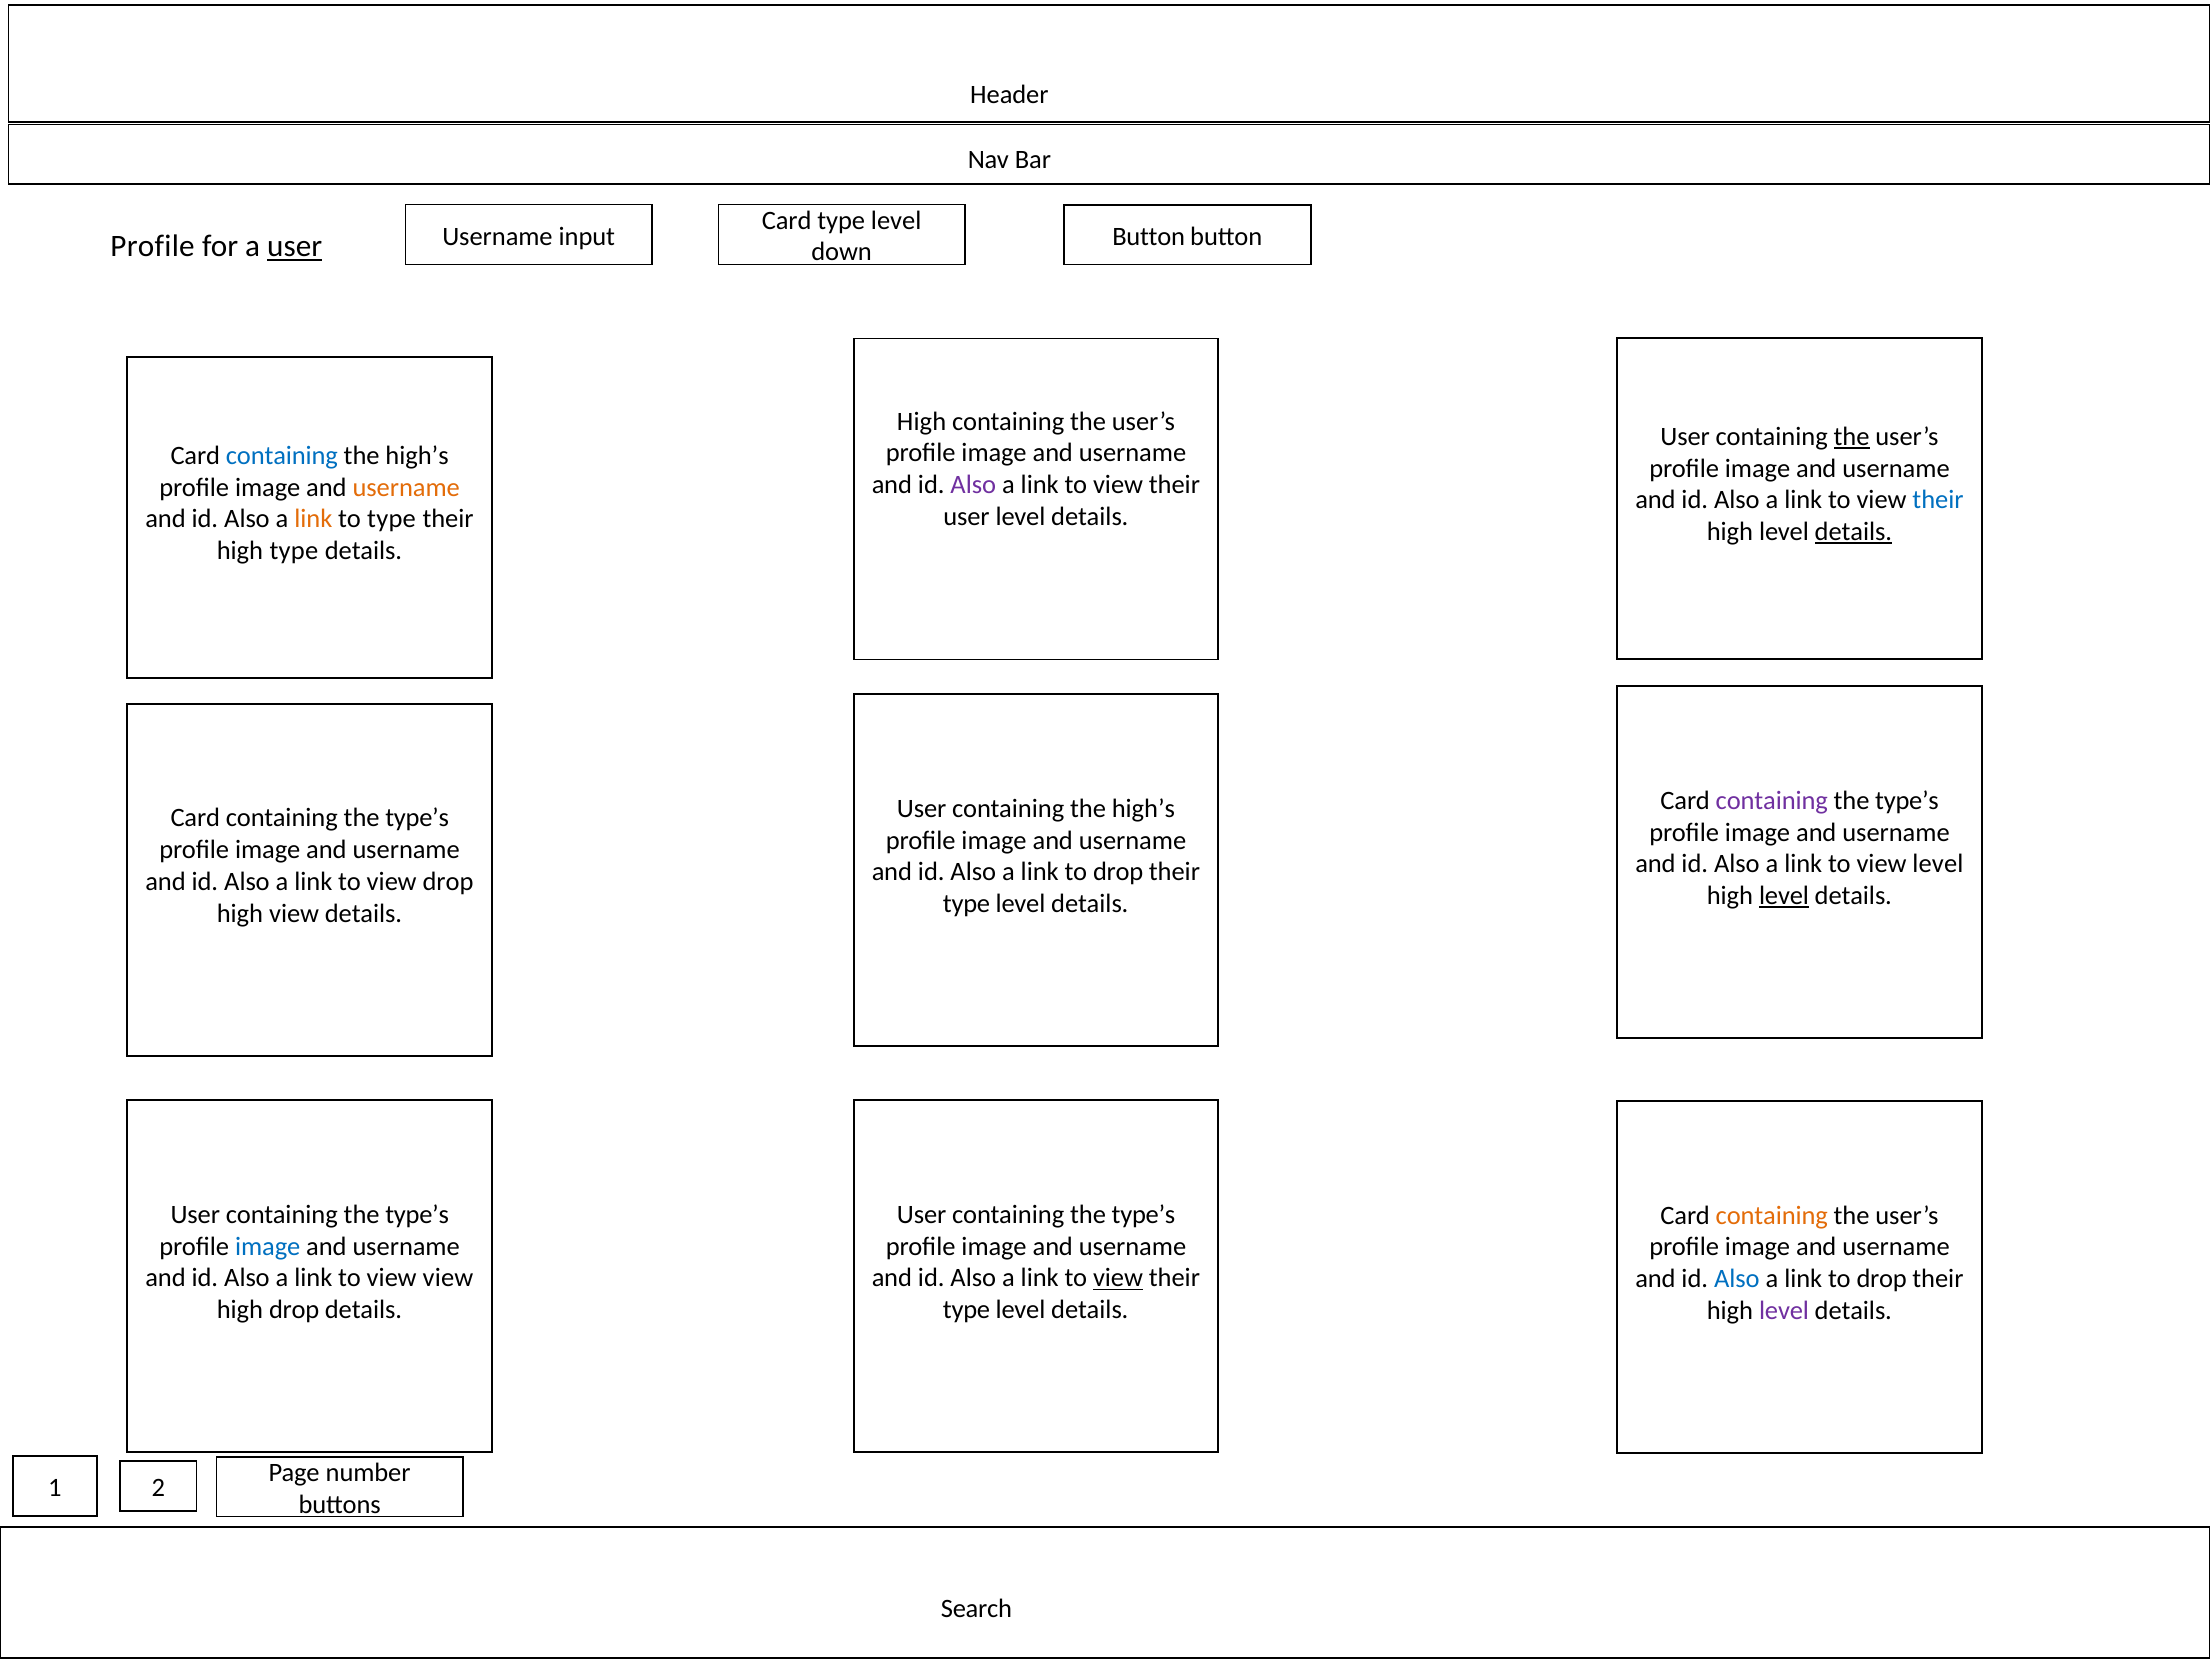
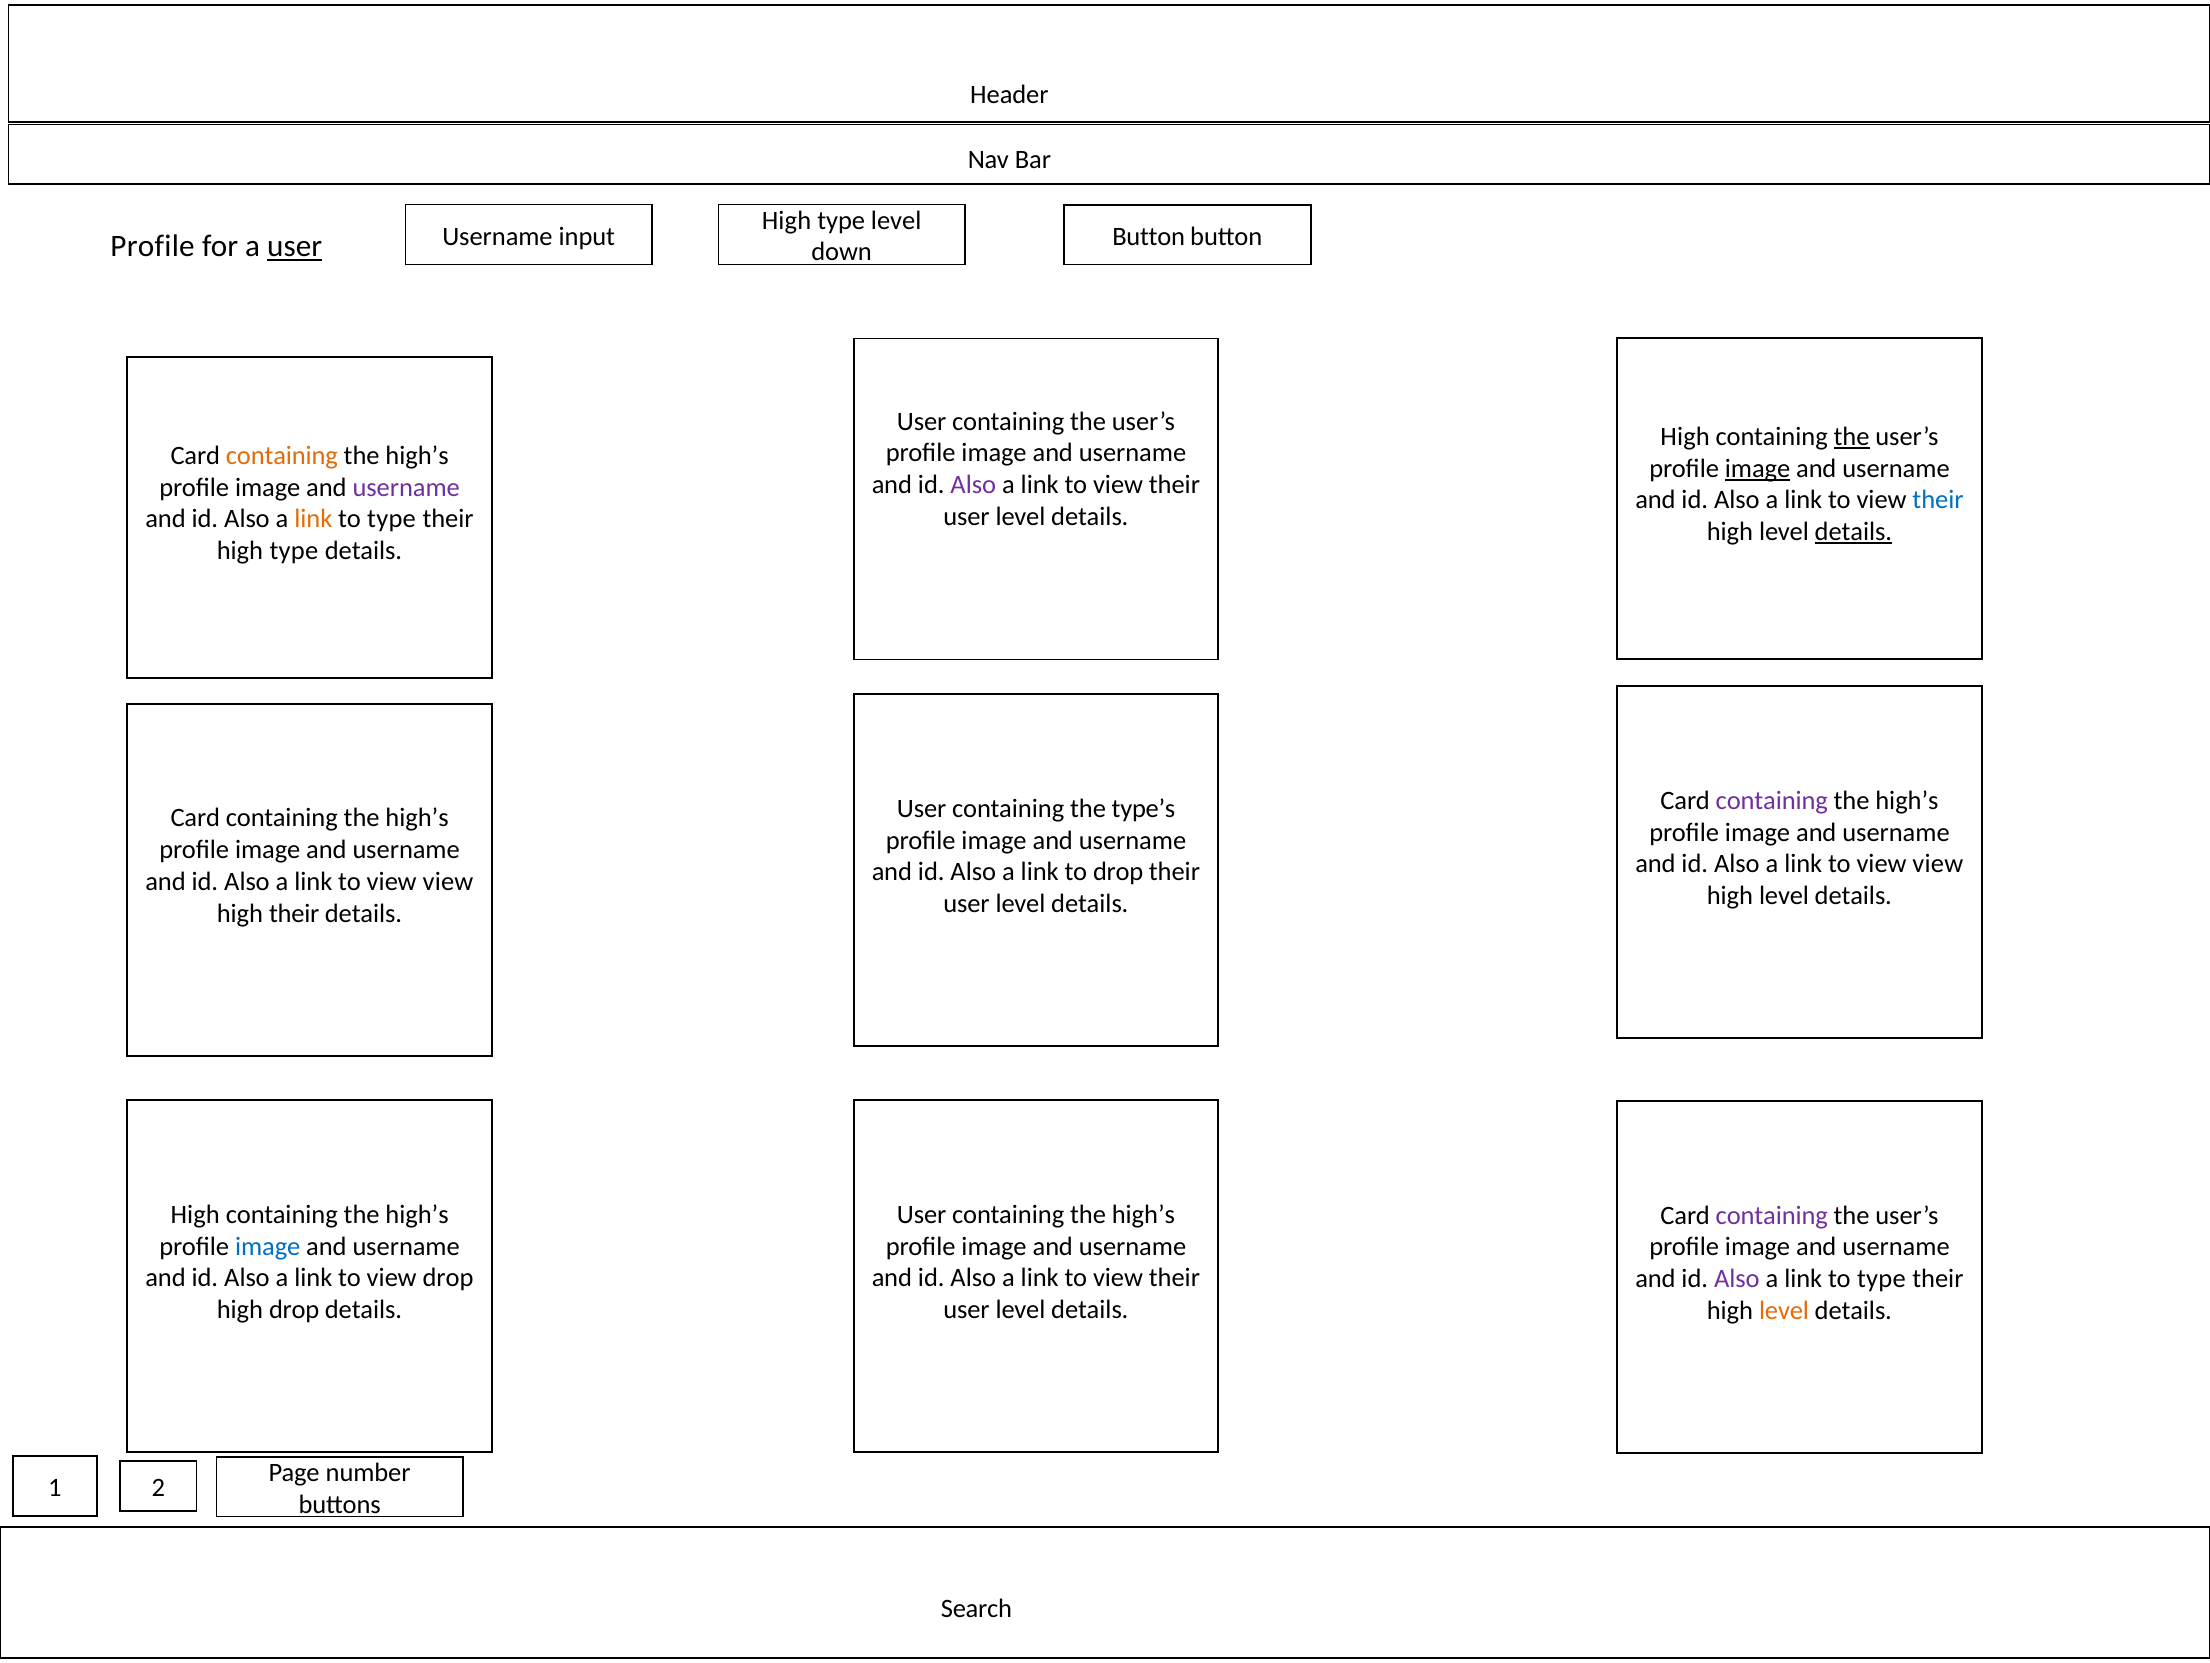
Card: Card -> High (786, 220)
High: High -> User (922, 422)
User: User -> High (1685, 437)
containing colour: blue -> orange (282, 456)
image underline: none -> present (1758, 468)
username colour: orange -> purple (406, 487)
type’s: type’s -> high’s (1907, 801)
high’s: high’s -> type’s (1144, 809)
type’s: type’s -> high’s (417, 818)
level: level -> view (1938, 864)
drop: drop -> view (448, 882)
level underline: present -> none (1784, 896)
type: type -> user (966, 904)
high view: view -> their (294, 913)
User: User -> High (195, 1215)
type’s: type’s -> high’s (417, 1215)
type’s: type’s -> high’s (1143, 1215)
containing colour: orange -> purple (1772, 1216)
view view: view -> drop (448, 1278)
view underline: present -> none (1118, 1278)
Also colour: blue -> purple (1737, 1279)
drop: drop -> type (1881, 1279)
type: type -> user (966, 1310)
level colour: purple -> orange (1784, 1311)
